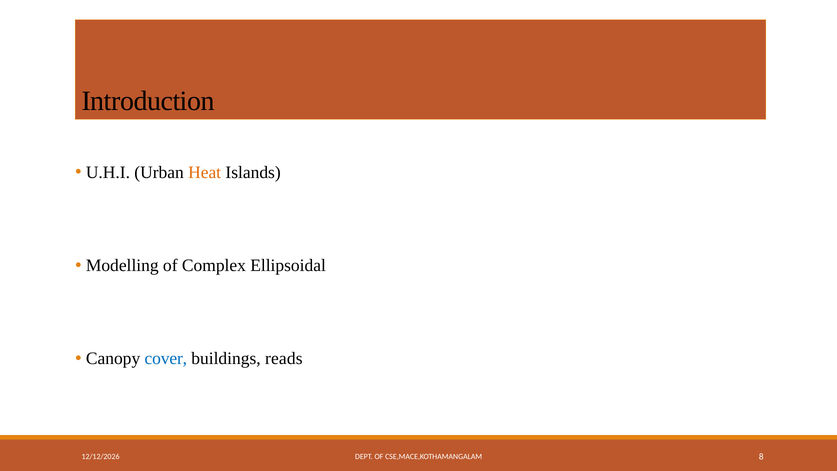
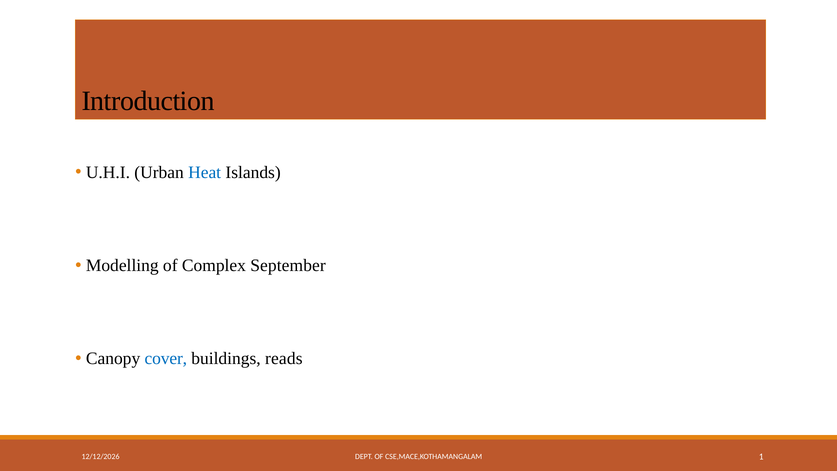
Heat colour: orange -> blue (205, 172)
Ellipsoidal: Ellipsoidal -> September (288, 265)
8: 8 -> 1 (761, 457)
